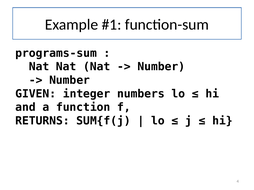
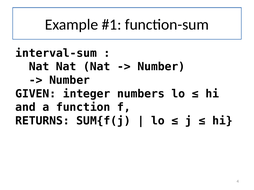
programs-sum: programs-sum -> interval-sum (56, 53)
